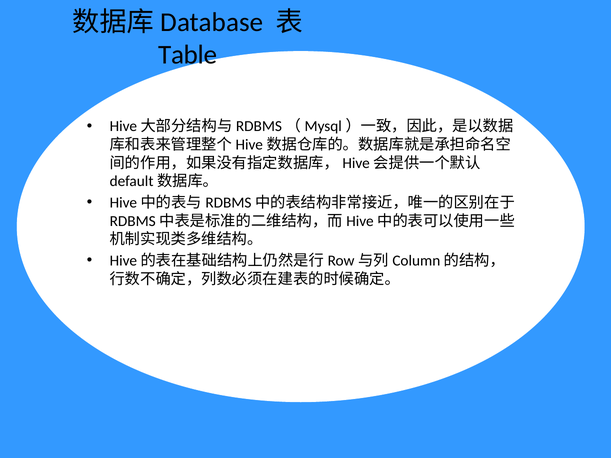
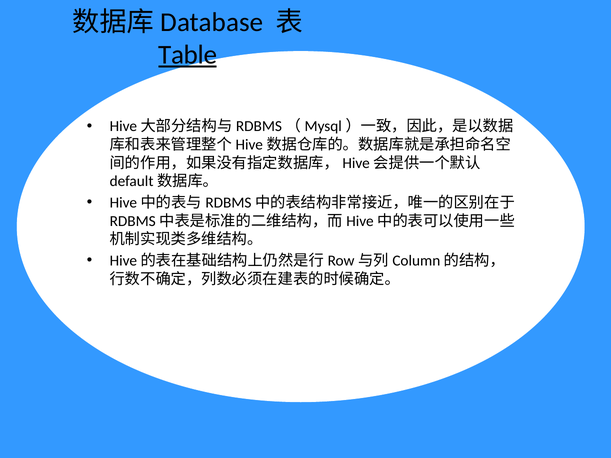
Table underline: none -> present (188, 55)
